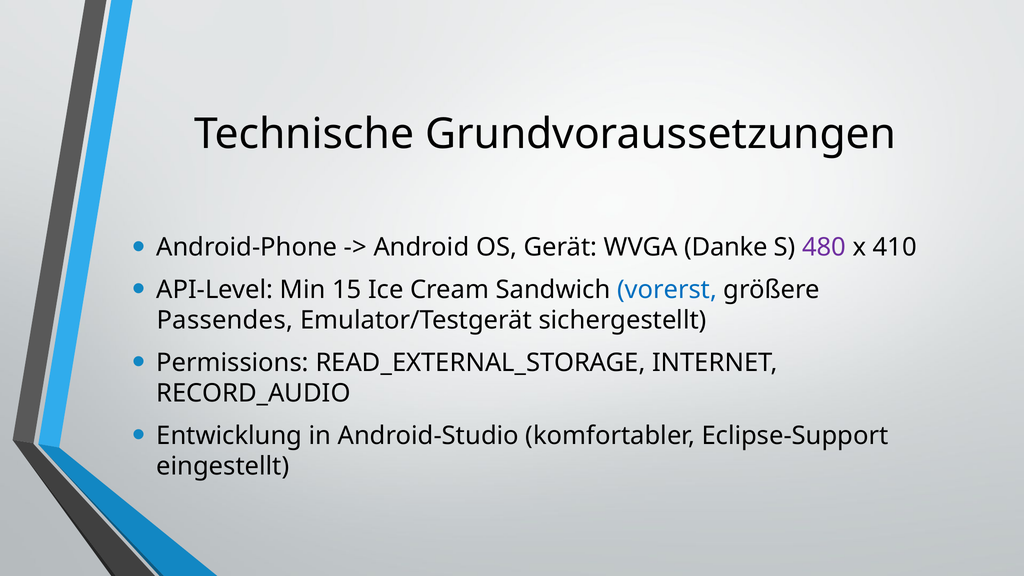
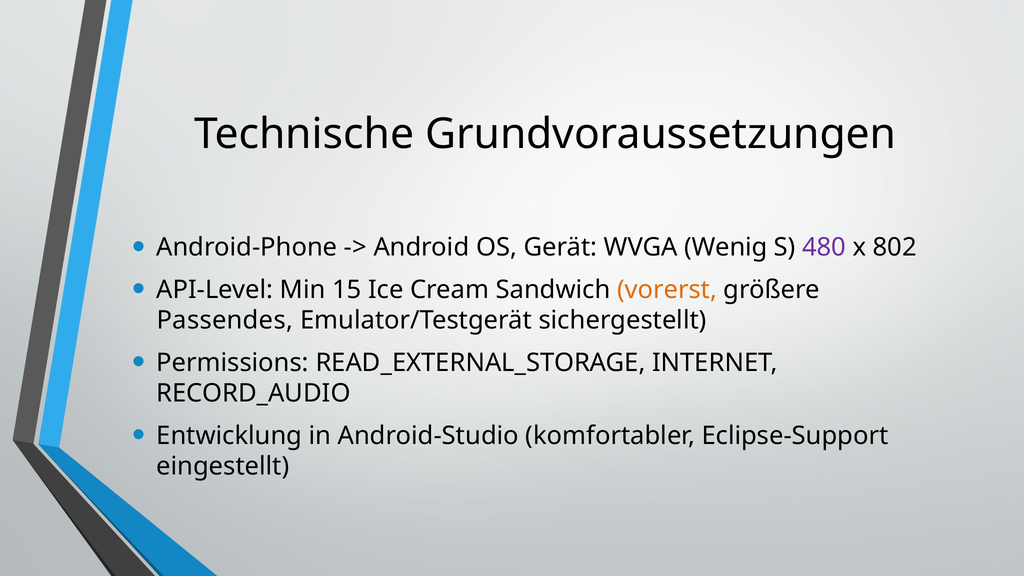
Danke: Danke -> Wenig (726, 248)
410: 410 -> 802 (895, 248)
vorerst colour: blue -> orange (667, 290)
